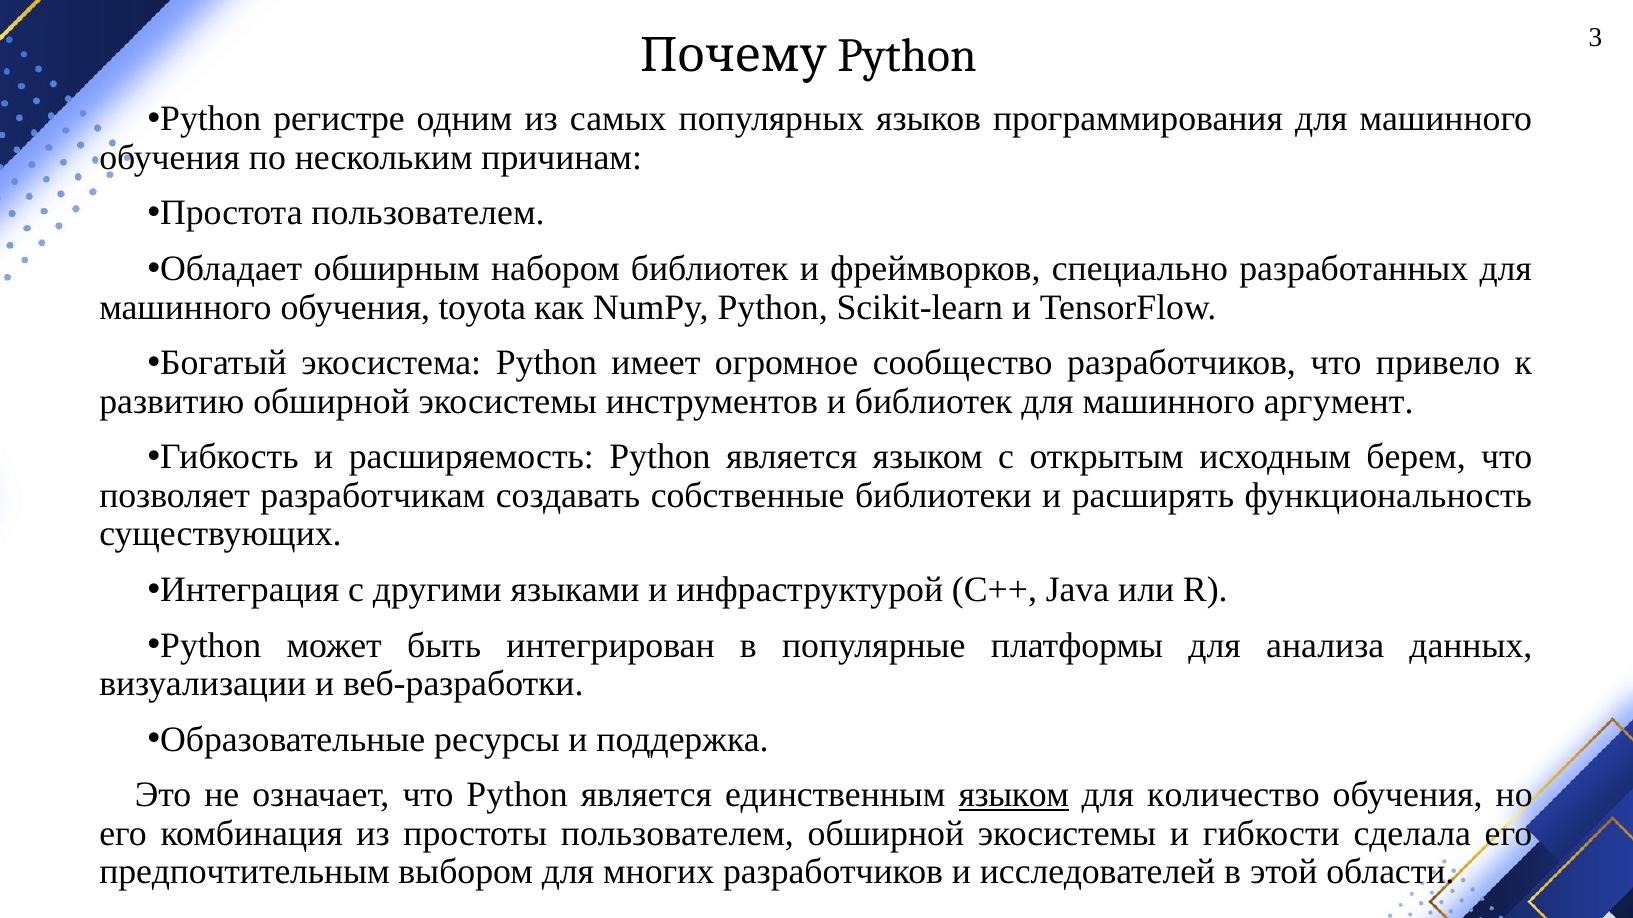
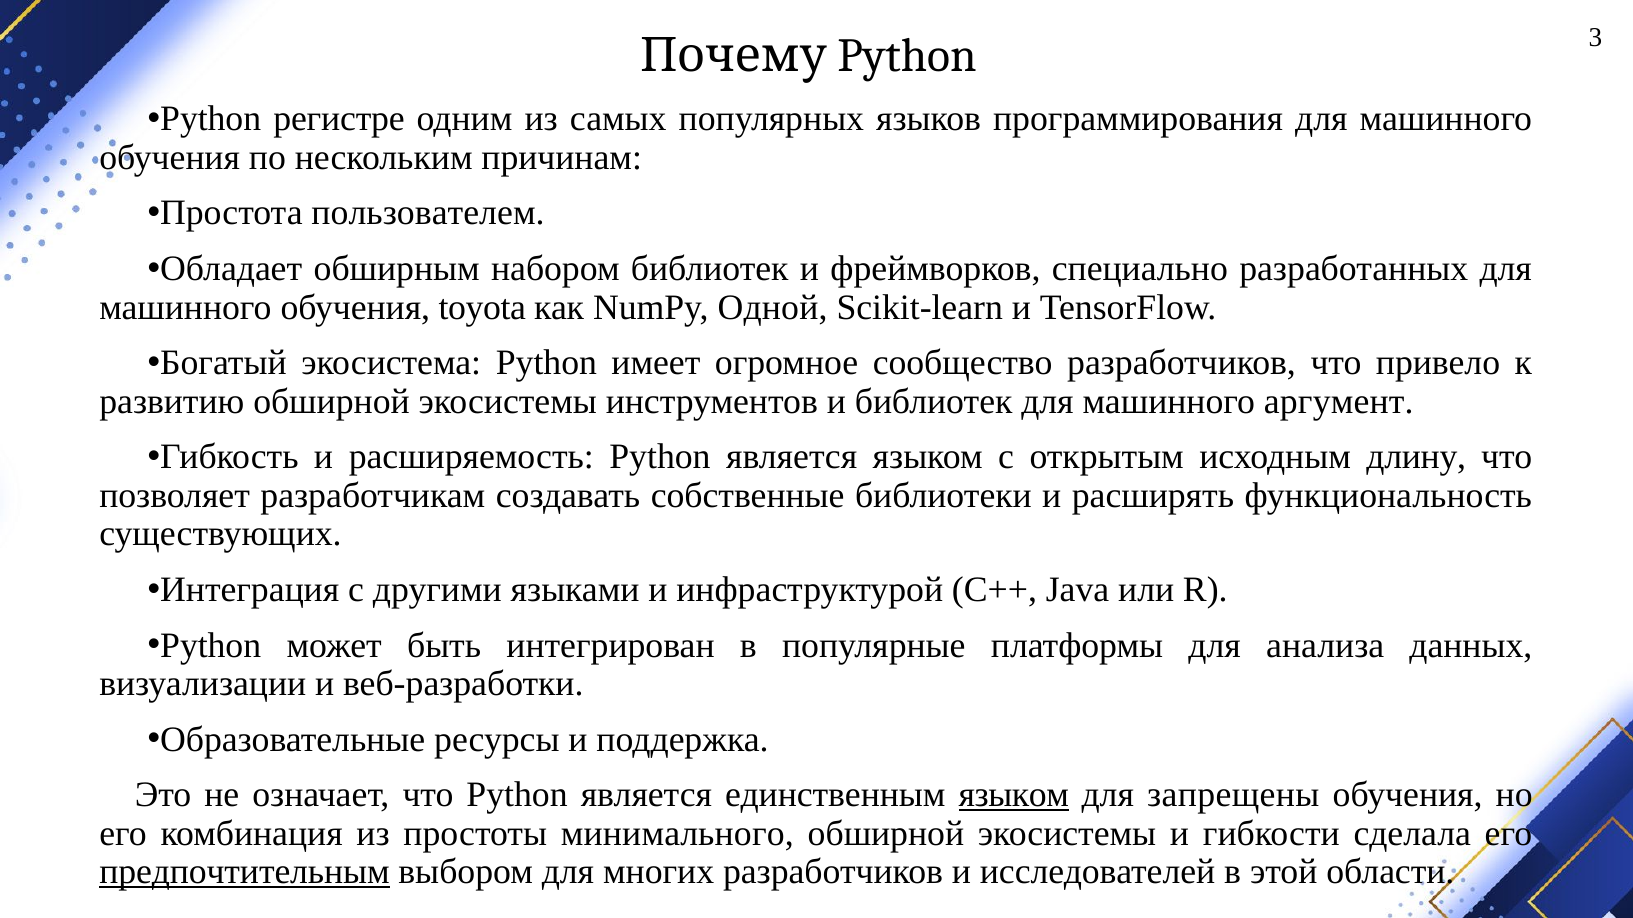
NumPy Python: Python -> Одной (773, 308)
берем: берем -> длину (1416, 457)
количество: количество -> запрещены (1233, 795)
простоты пользователем: пользователем -> минимального (677, 834)
предпочтительным underline: none -> present (244, 873)
